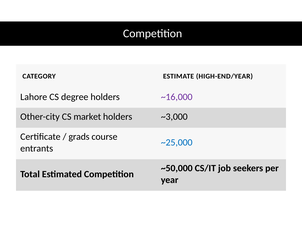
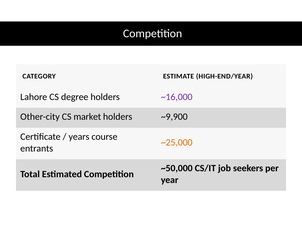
~3,000: ~3,000 -> ~9,900 (174, 117)
grads: grads -> years (79, 137)
~25,000 colour: blue -> orange (177, 143)
